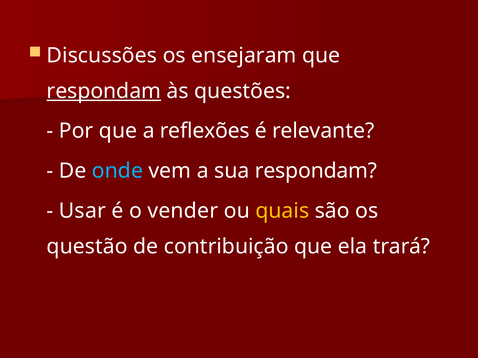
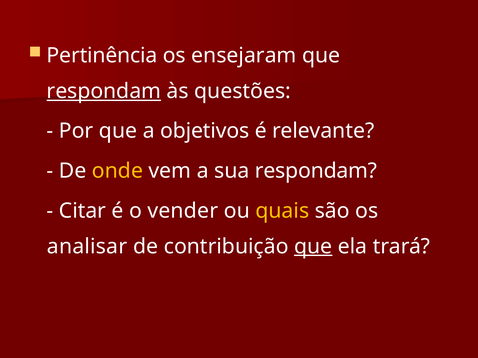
Discussões: Discussões -> Pertinência (102, 56)
reflexões: reflexões -> objetivos (205, 131)
onde colour: light blue -> yellow (117, 171)
Usar: Usar -> Citar (83, 211)
questão: questão -> analisar (87, 247)
que underline: none -> present (313, 247)
